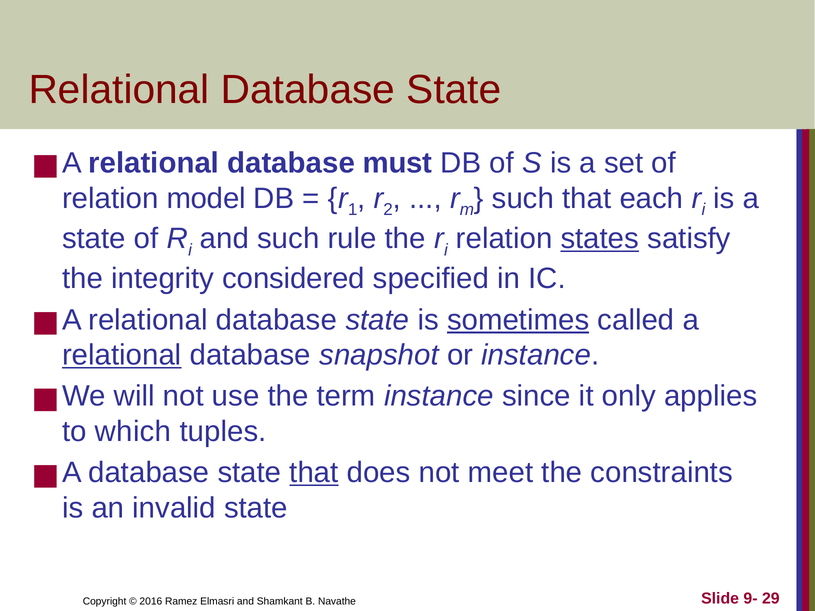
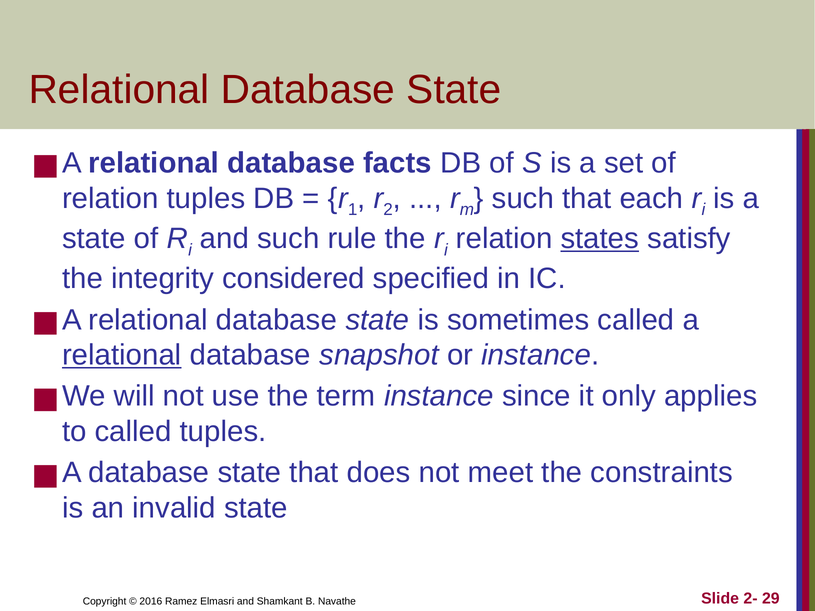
must: must -> facts (397, 163)
relation model: model -> tuples (206, 198)
sometimes underline: present -> none (518, 320)
to which: which -> called (133, 432)
that underline: present -> none (314, 473)
9-: 9- -> 2- (751, 599)
